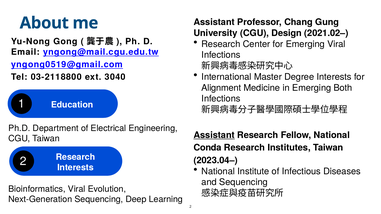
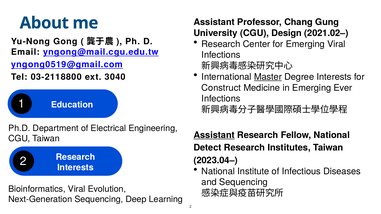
Master underline: none -> present (268, 77)
Alignment: Alignment -> Construct (221, 88)
Both: Both -> Ever (343, 88)
Conda: Conda -> Detect (207, 148)
